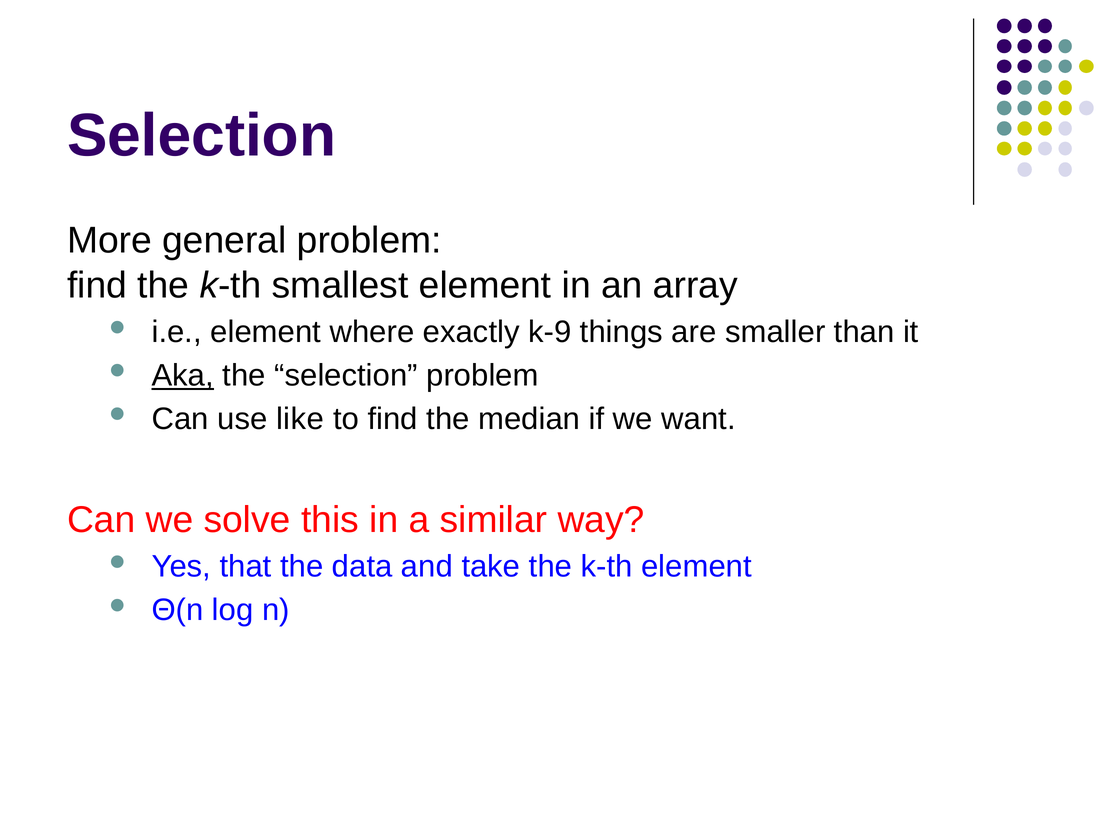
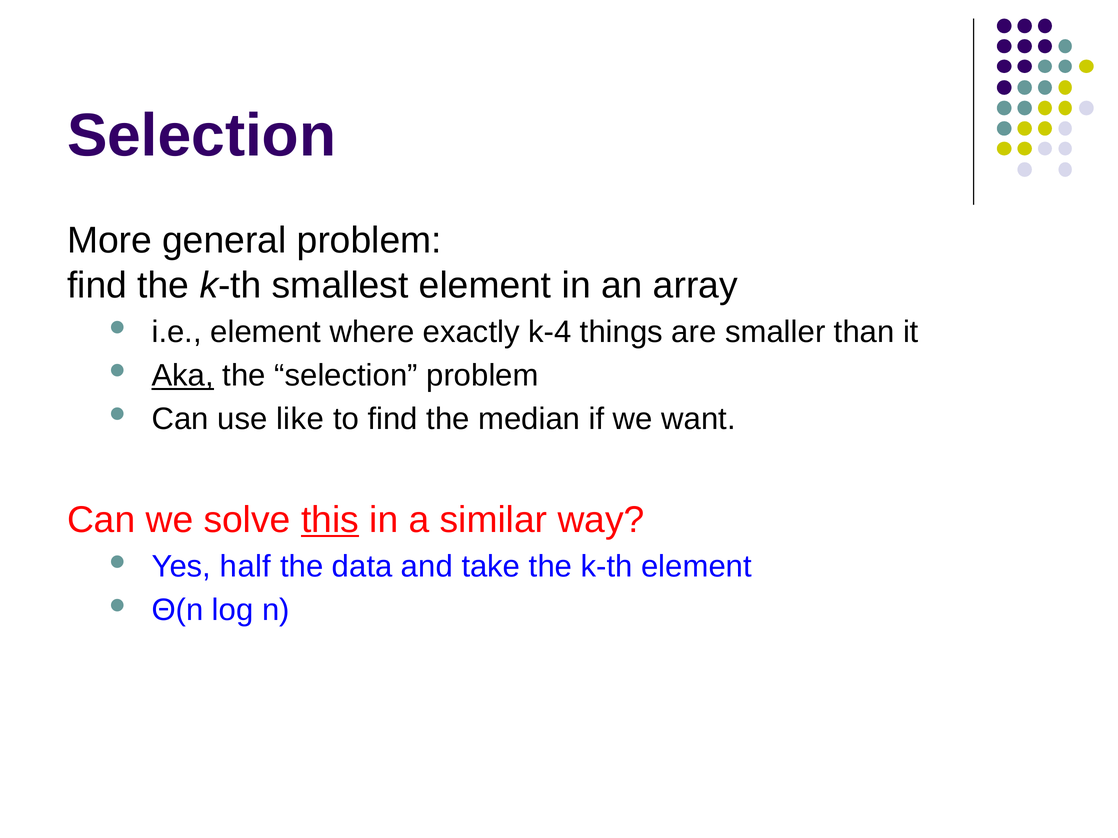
k-9: k-9 -> k-4 (550, 332)
this underline: none -> present (330, 520)
that: that -> half (245, 567)
